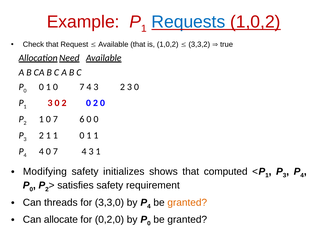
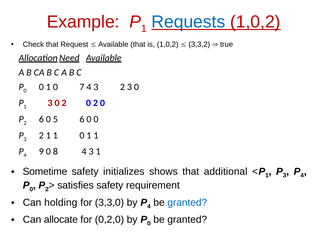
1: 1 -> 6 (41, 119)
7: 7 -> 5 (55, 119)
4 4: 4 -> 9 (41, 152)
7: 7 -> 8 (55, 152)
Modifying: Modifying -> Sometime (45, 172)
computed: computed -> additional (226, 172)
threads: threads -> holding (61, 203)
granted colour: orange -> blue (187, 203)
